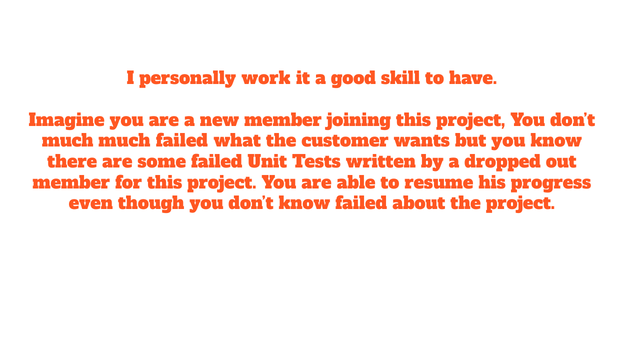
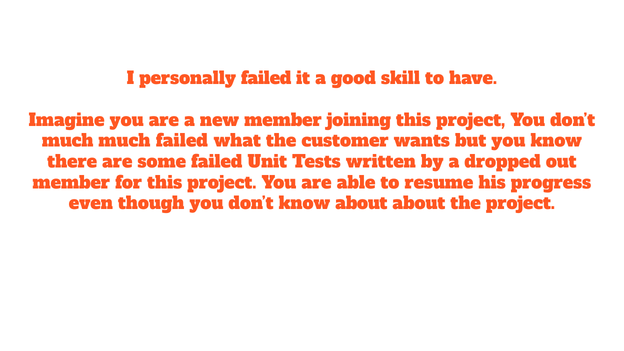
personally work: work -> failed (266, 79)
know failed: failed -> about (361, 204)
